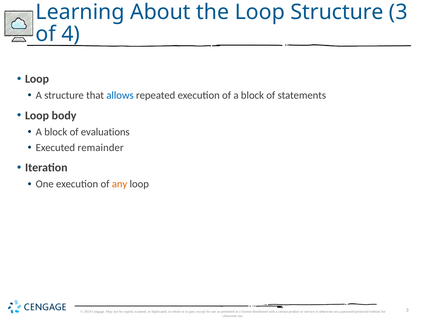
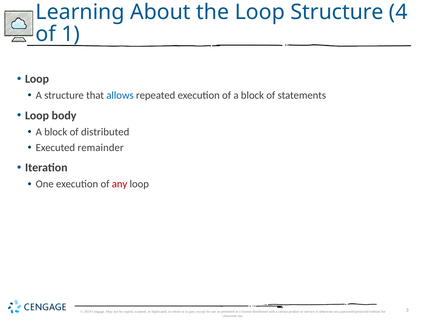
Structure 3: 3 -> 4 (398, 12)
4: 4 -> 1 (71, 34)
of evaluations: evaluations -> distributed (105, 132)
any colour: orange -> red (120, 184)
